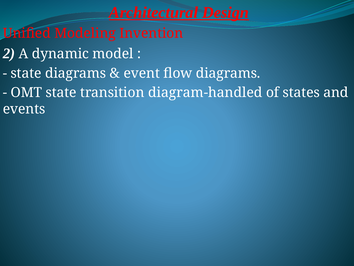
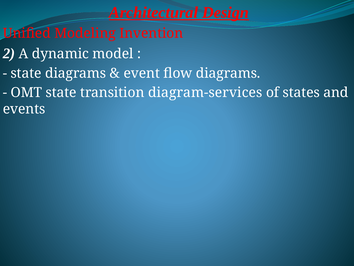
diagram-handled: diagram-handled -> diagram-services (205, 92)
